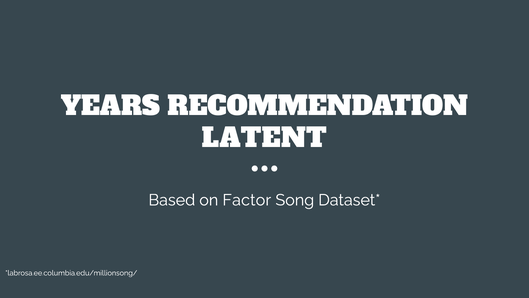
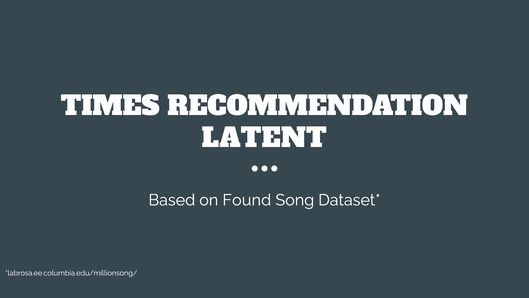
YEARS: YEARS -> TIMES (110, 106)
Factor: Factor -> Found (247, 200)
